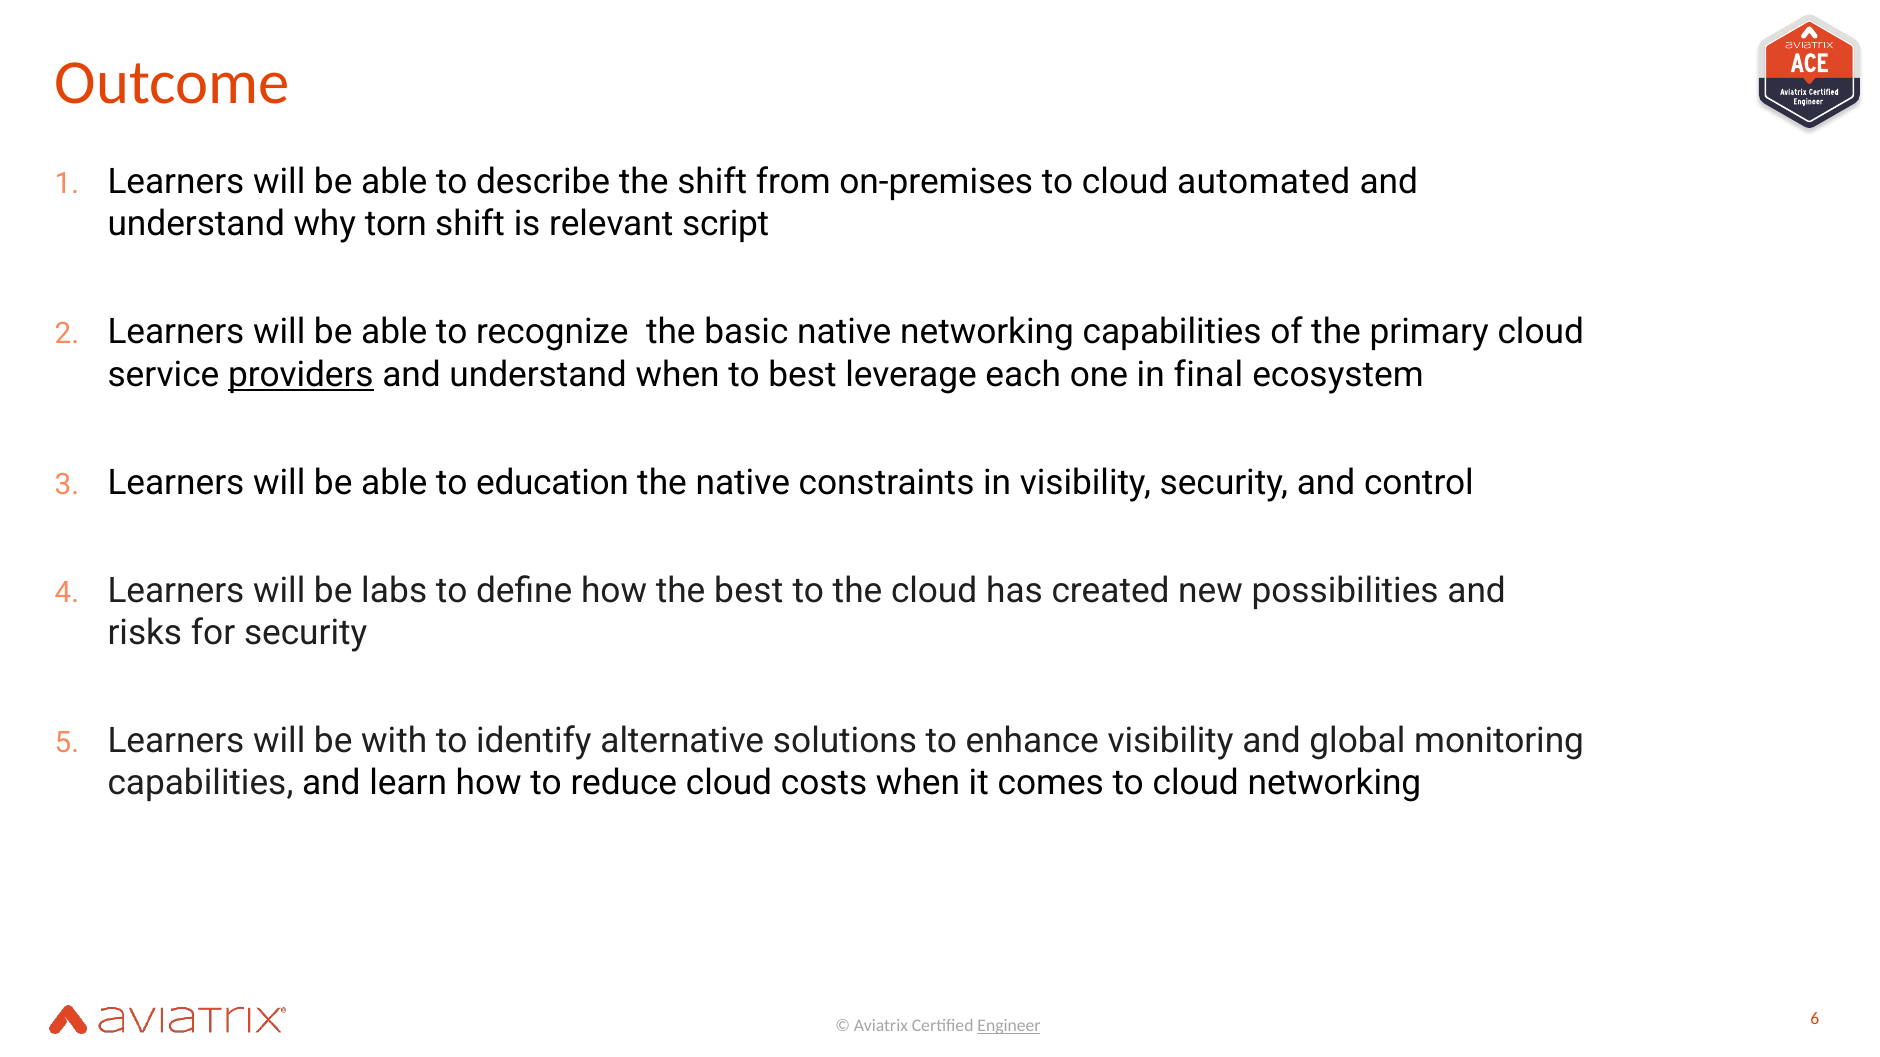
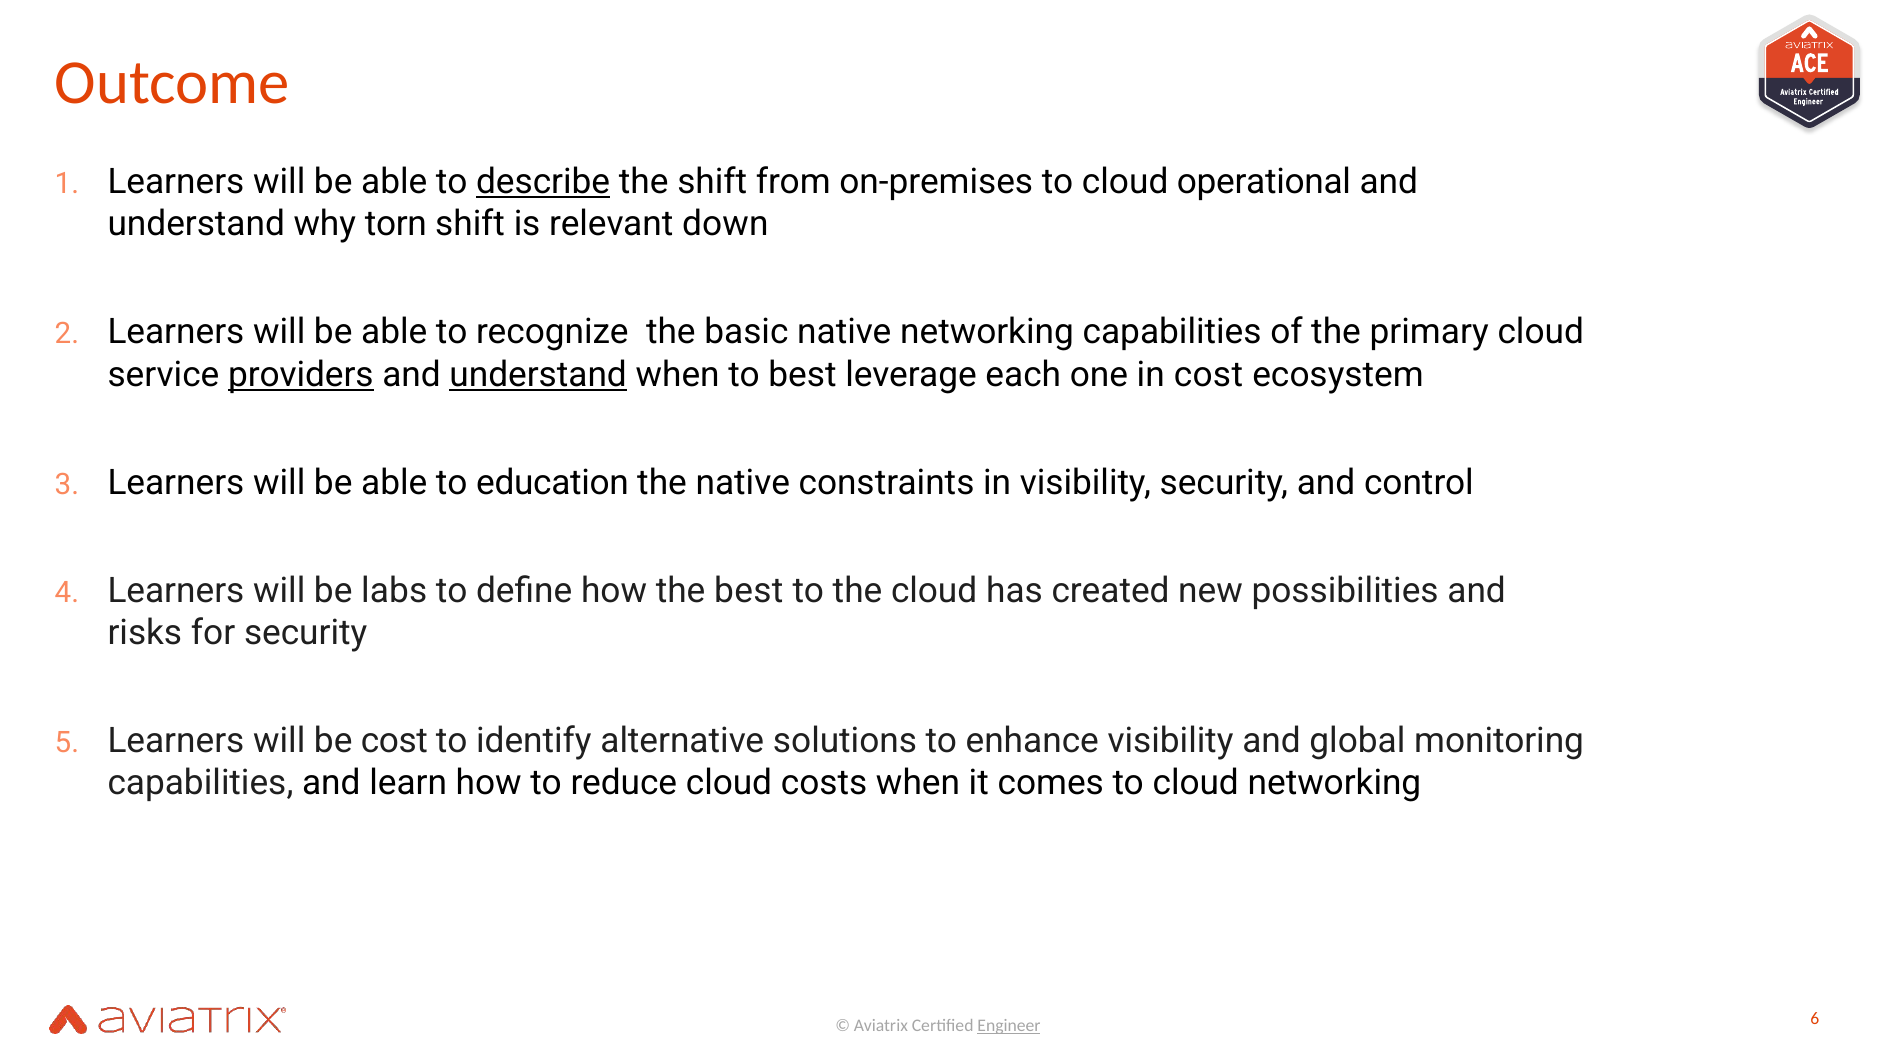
describe underline: none -> present (543, 182)
automated: automated -> operational (1264, 182)
script: script -> down (725, 224)
understand underline: none -> present (538, 375)
in final: final -> cost (1208, 375)
be with: with -> cost (394, 741)
